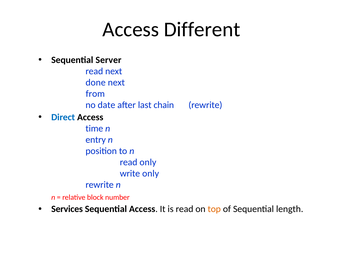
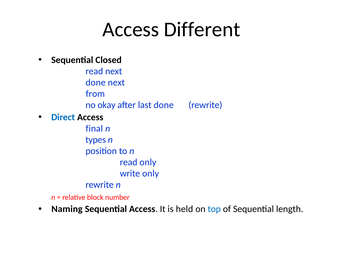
Server: Server -> Closed (109, 60)
date: date -> okay (107, 105)
last chain: chain -> done (164, 105)
time: time -> final (94, 129)
entry: entry -> types (96, 140)
Services: Services -> Naming (67, 209)
is read: read -> held (184, 209)
top colour: orange -> blue (214, 209)
